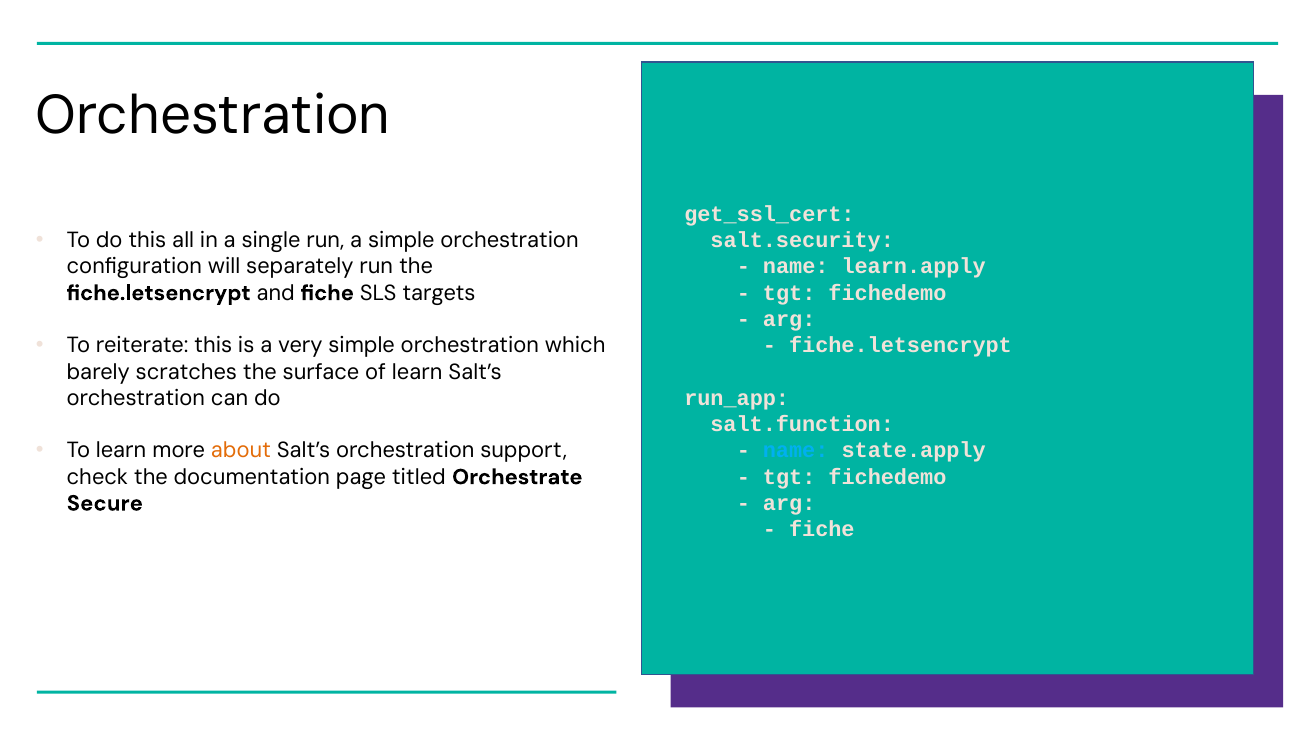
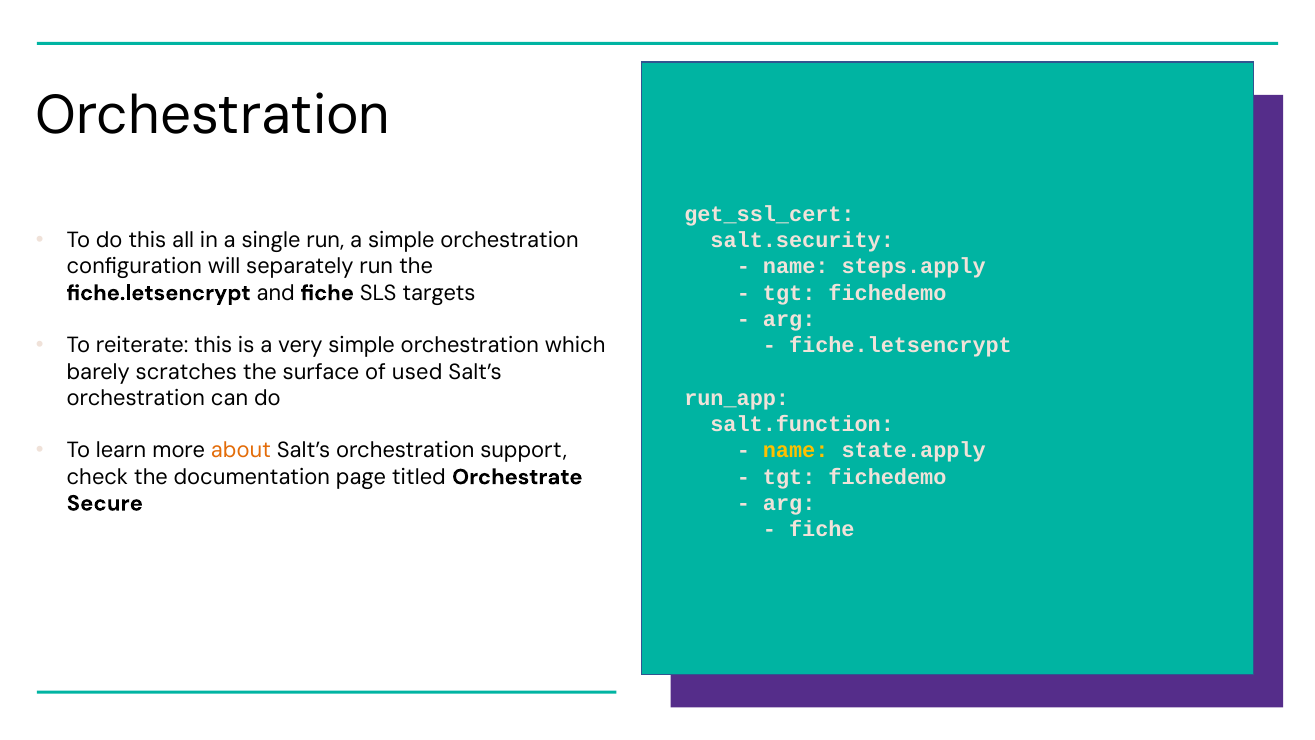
learn.apply: learn.apply -> steps.apply (914, 266)
of learn: learn -> used (417, 372)
name colour: light blue -> yellow (796, 450)
